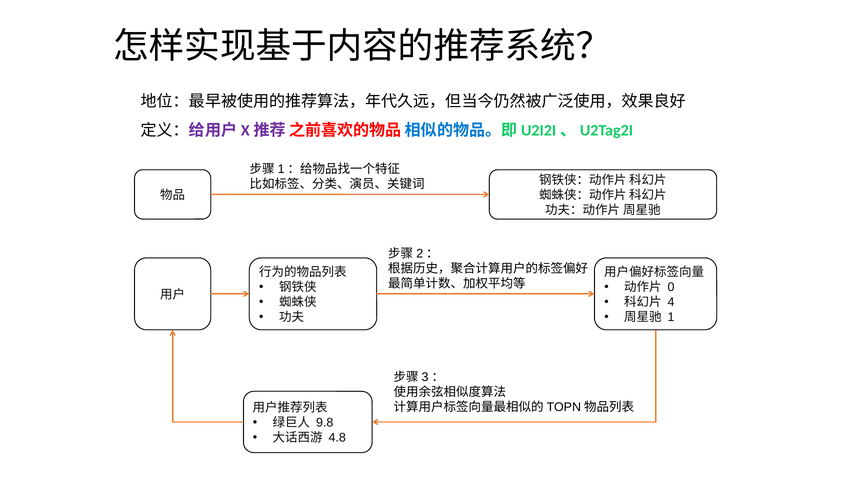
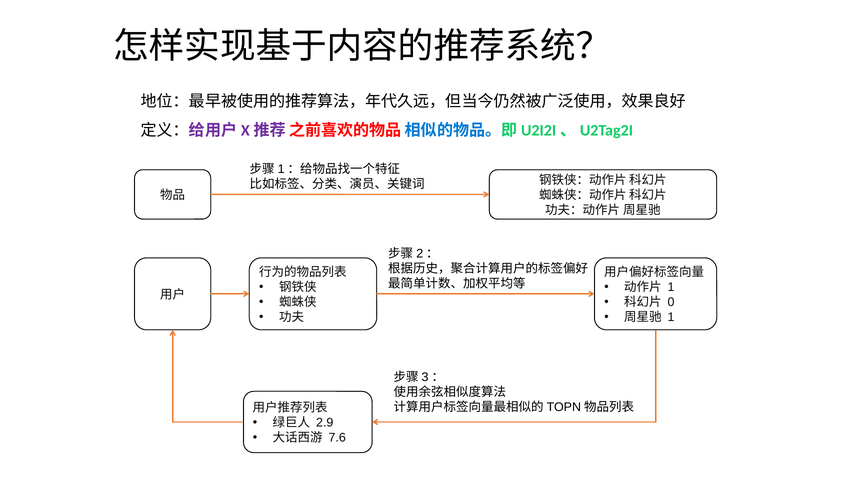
0: 0 -> 1 (671, 287)
4: 4 -> 0 (671, 302)
9.8: 9.8 -> 2.9 (325, 423)
4.8: 4.8 -> 7.6 (337, 438)
